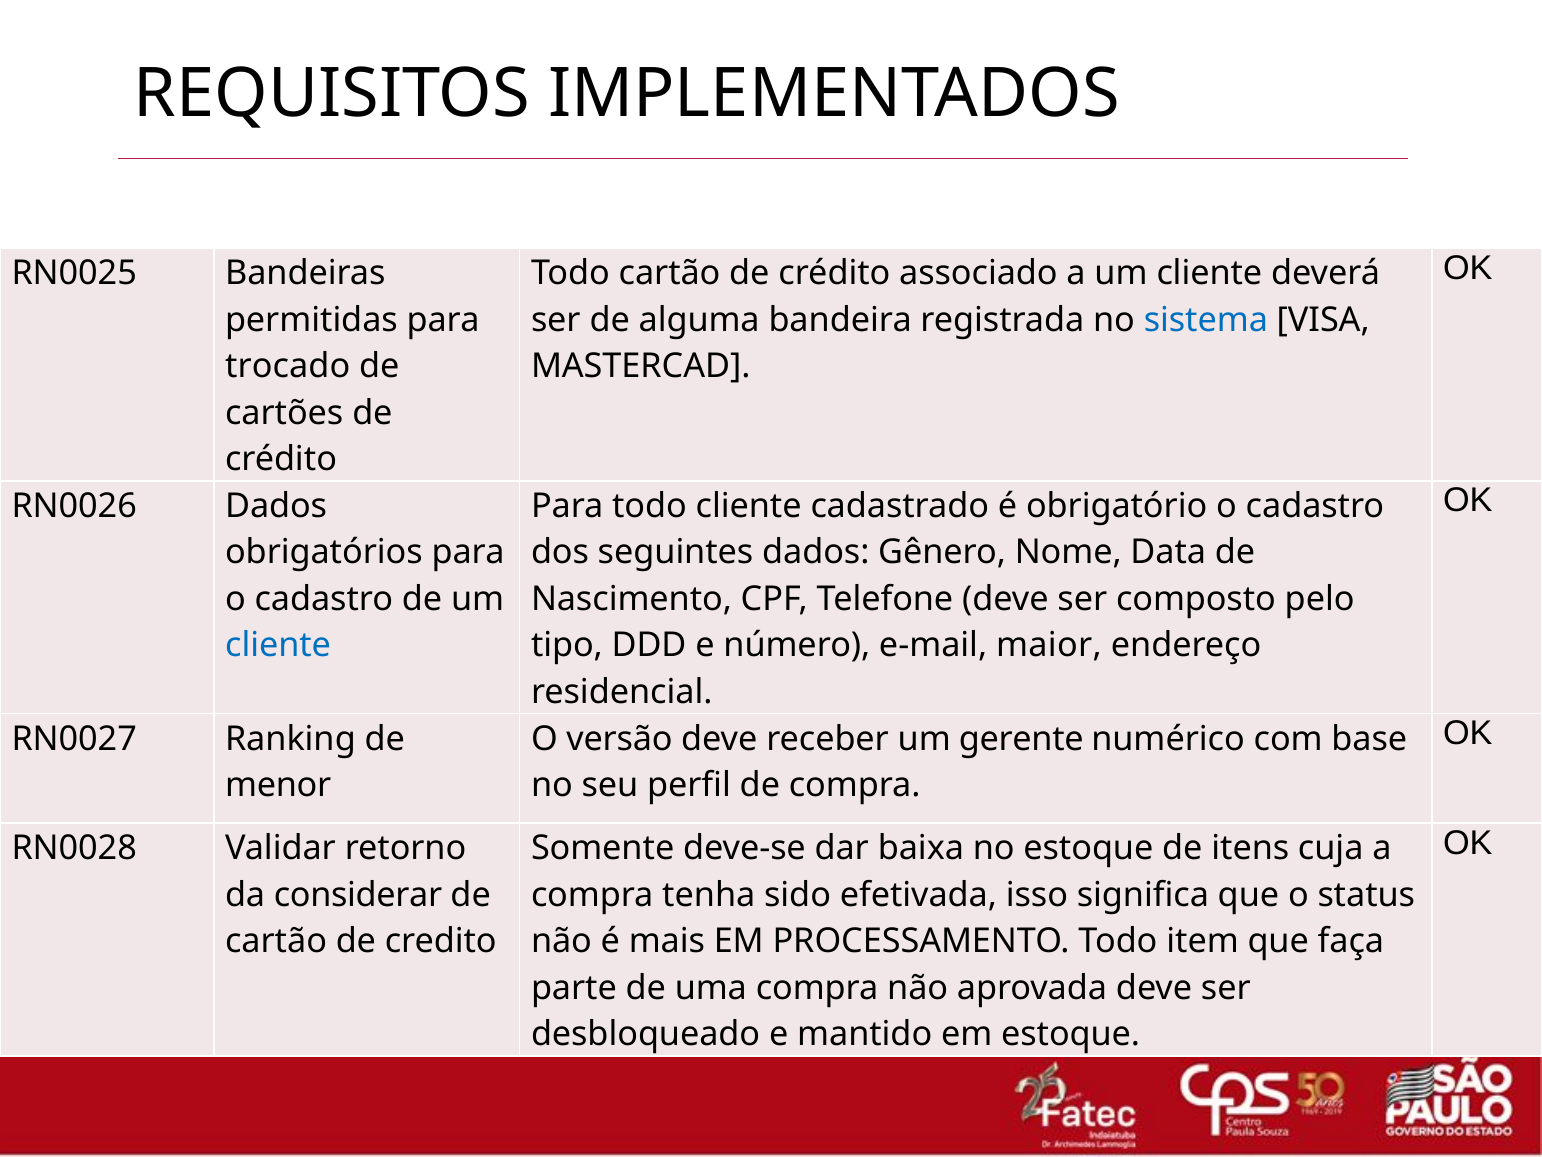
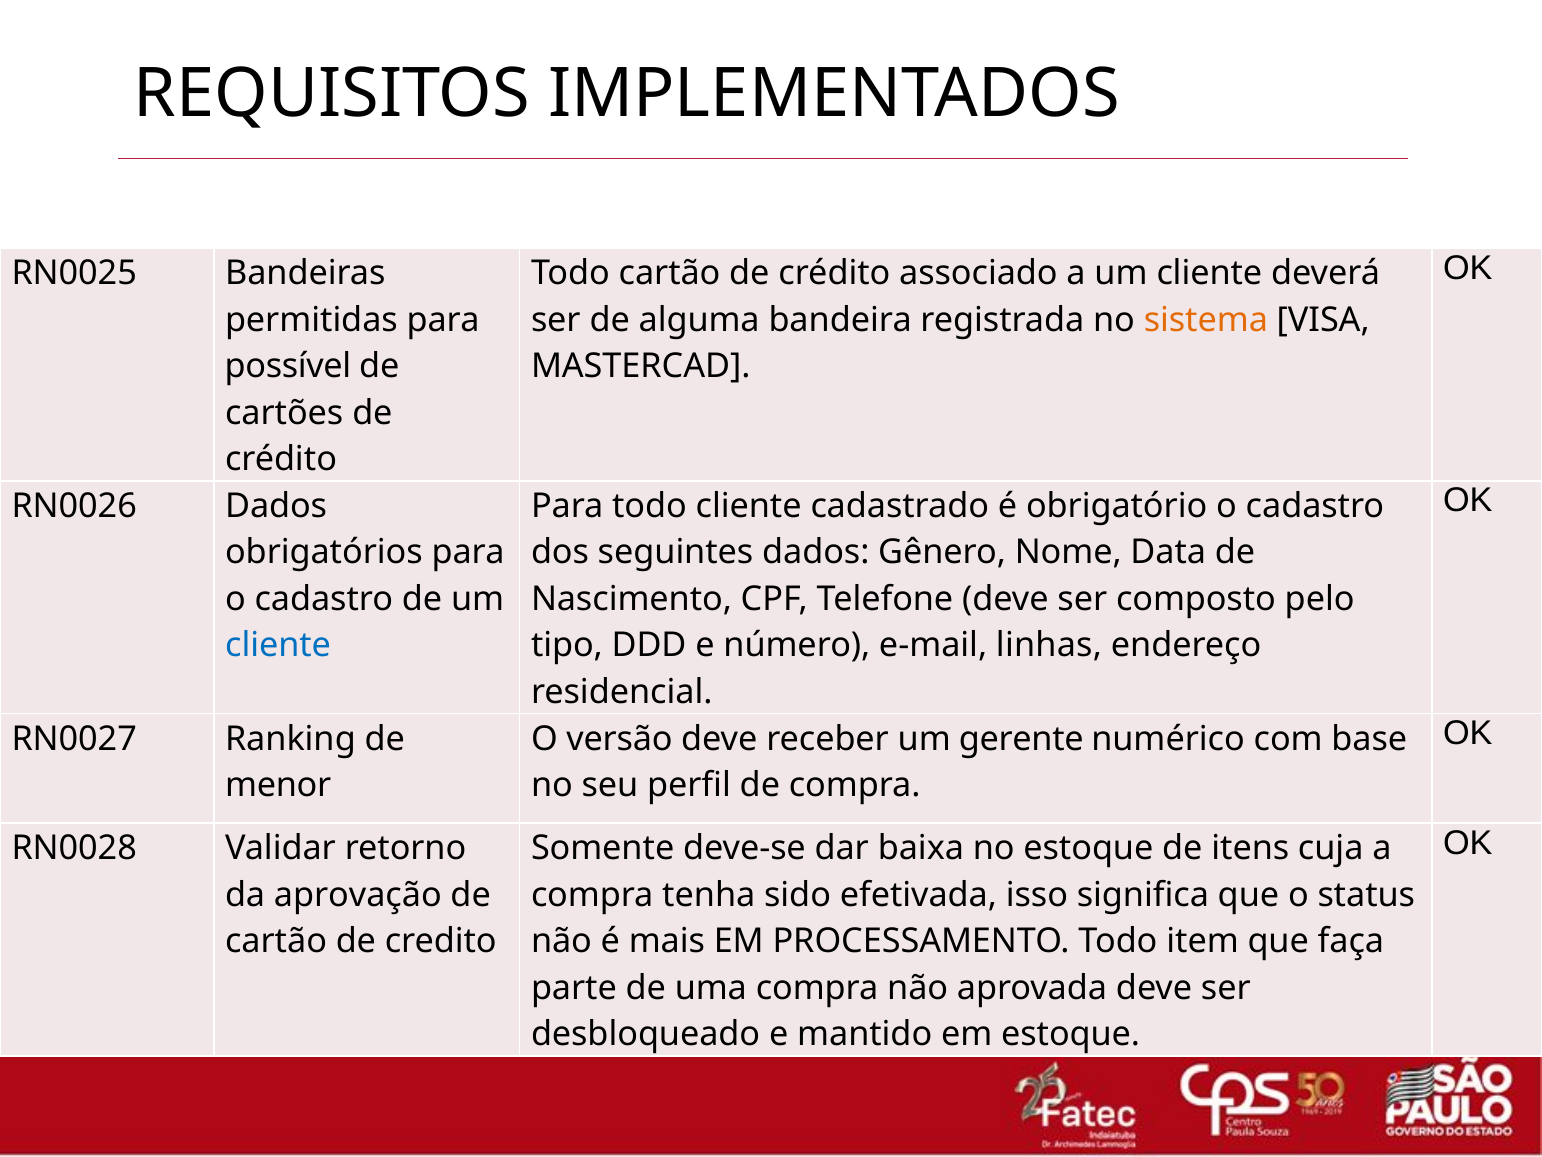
sistema colour: blue -> orange (1206, 320)
trocado: trocado -> possível (288, 366)
maior: maior -> linhas (1049, 645)
considerar: considerar -> aprovação (358, 895)
